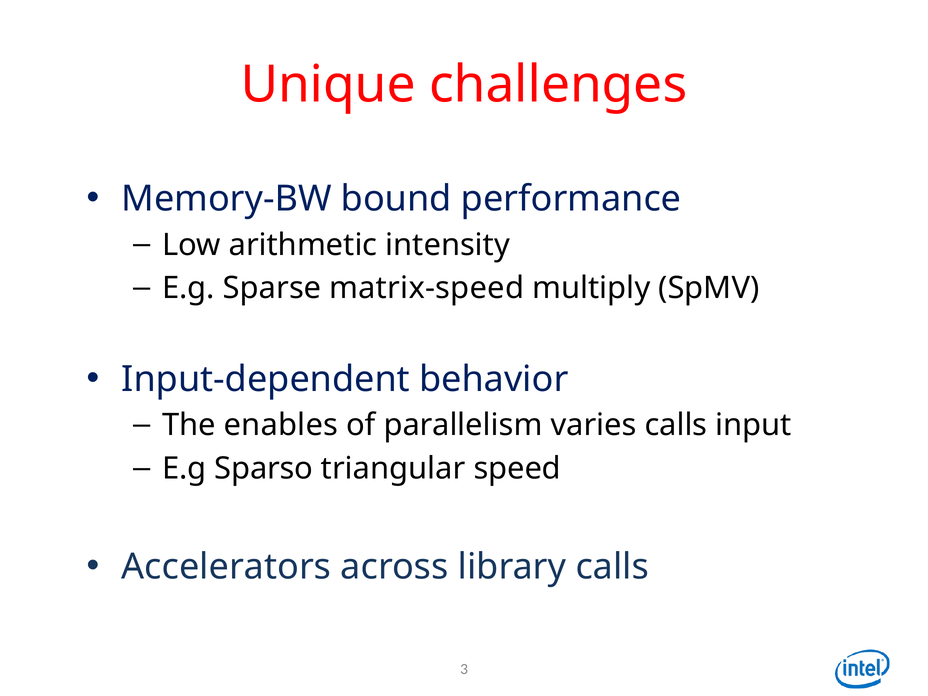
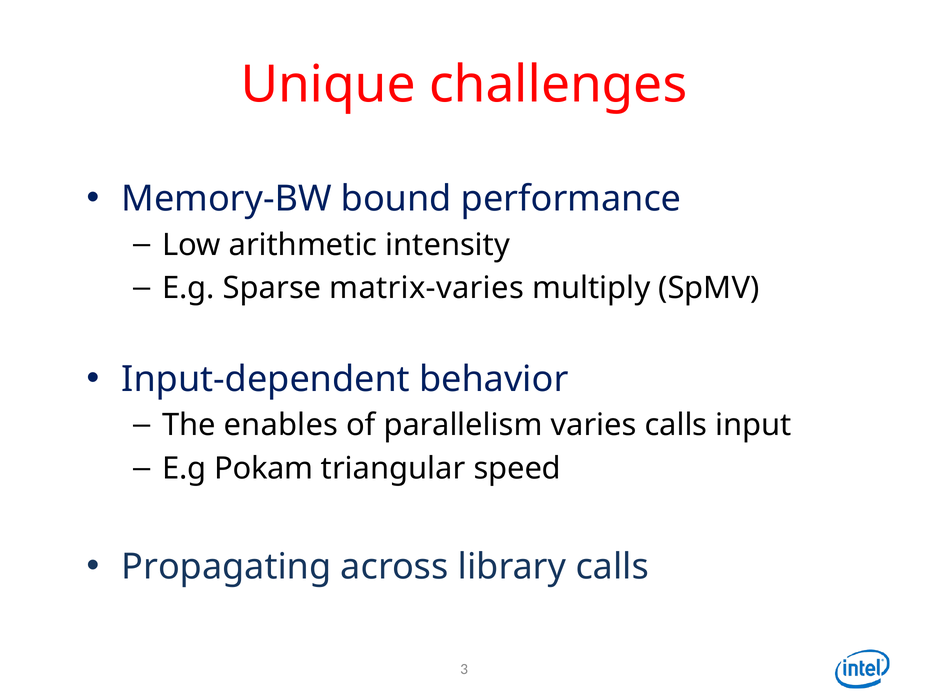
matrix-speed: matrix-speed -> matrix-varies (427, 288)
Sparso: Sparso -> Pokam (264, 469)
Accelerators: Accelerators -> Propagating (226, 567)
